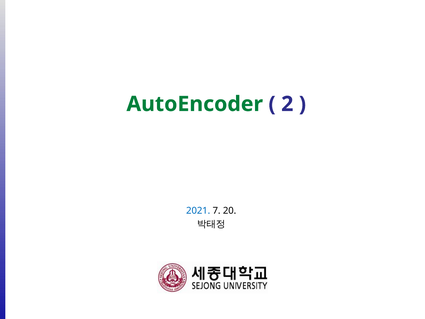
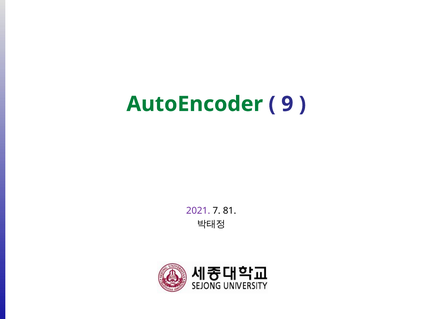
2: 2 -> 9 (287, 104)
2021 colour: blue -> purple (198, 211)
20: 20 -> 81 (230, 211)
